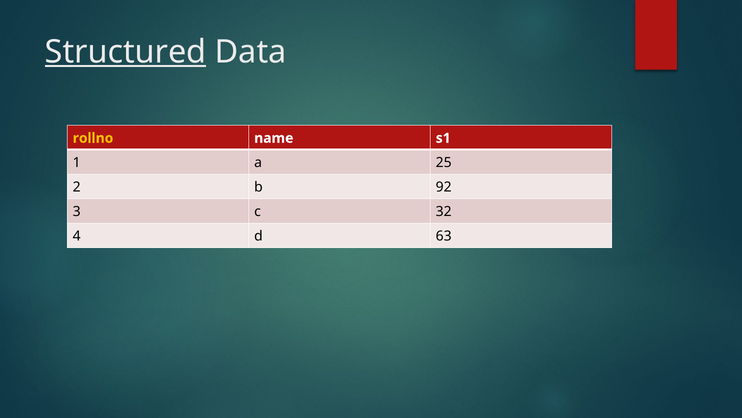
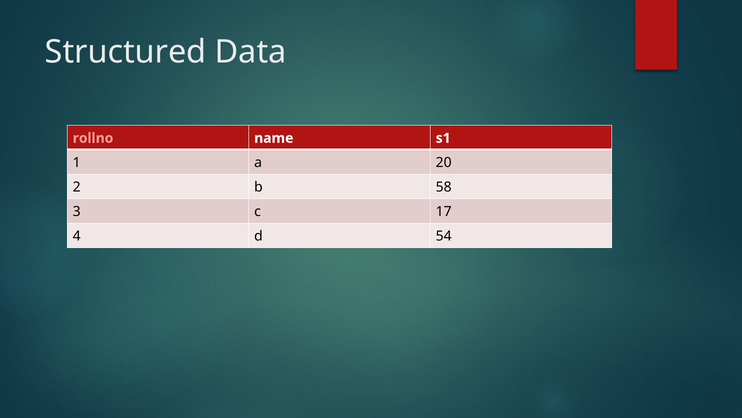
Structured underline: present -> none (126, 52)
rollno colour: yellow -> pink (93, 138)
25: 25 -> 20 (444, 162)
92: 92 -> 58 (444, 187)
32: 32 -> 17 (444, 211)
63: 63 -> 54 (444, 236)
